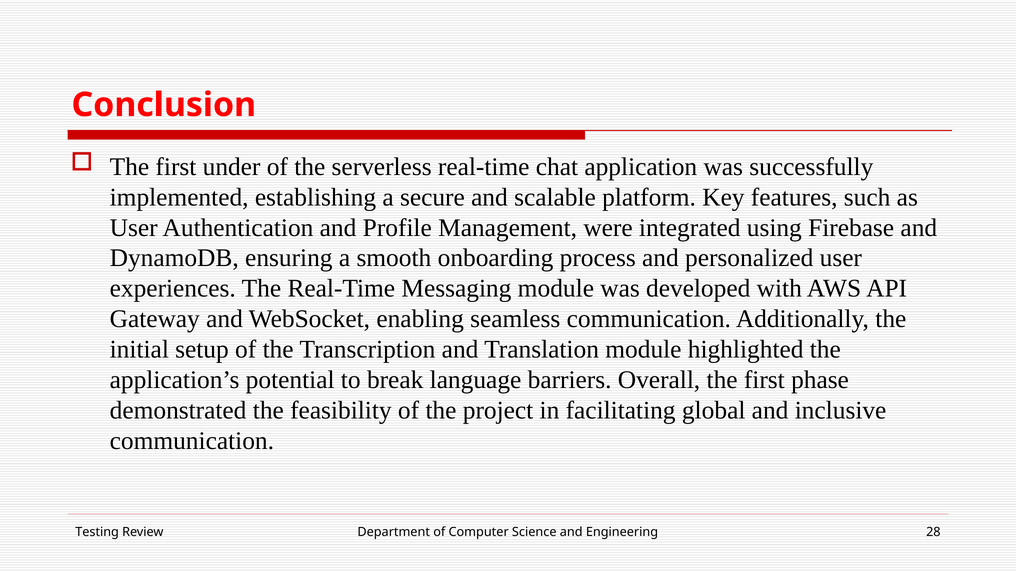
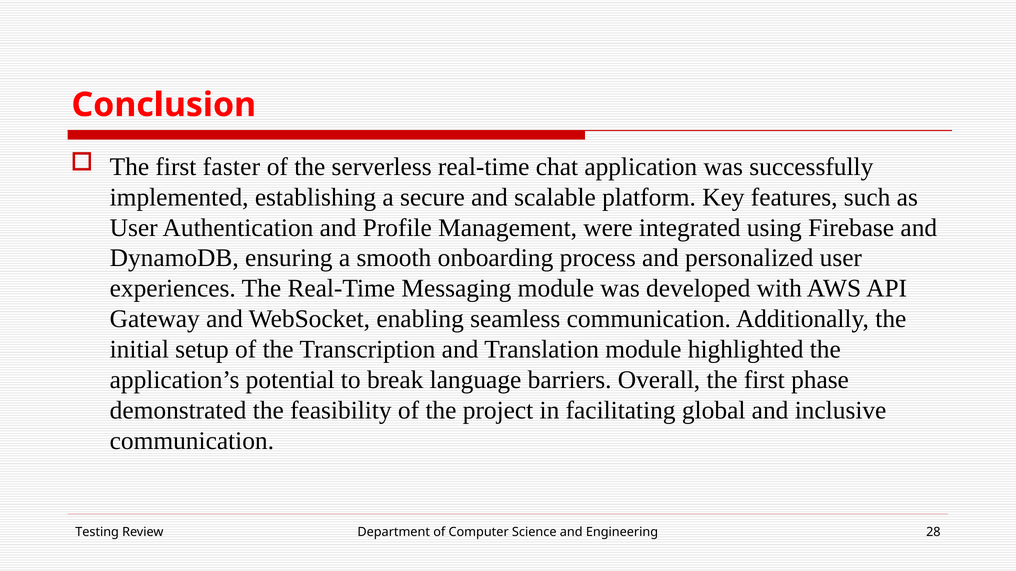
under: under -> faster (231, 167)
